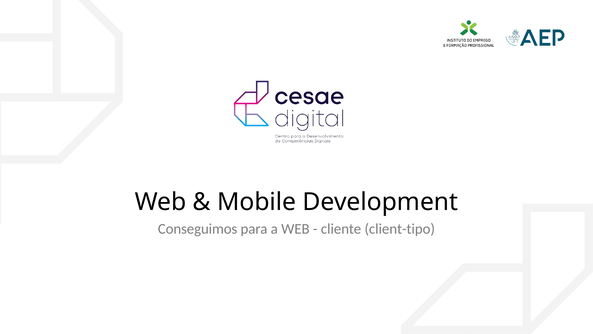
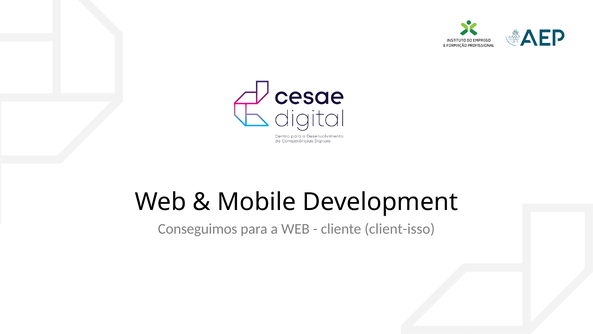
client-tipo: client-tipo -> client-isso (400, 229)
